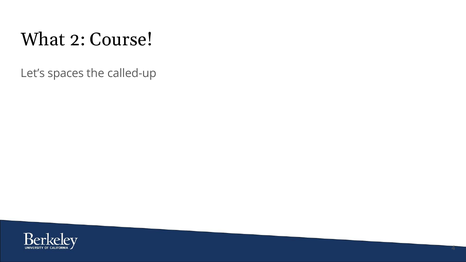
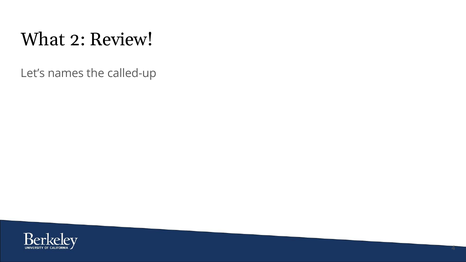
Course: Course -> Review (121, 39)
spaces: spaces -> names (66, 73)
